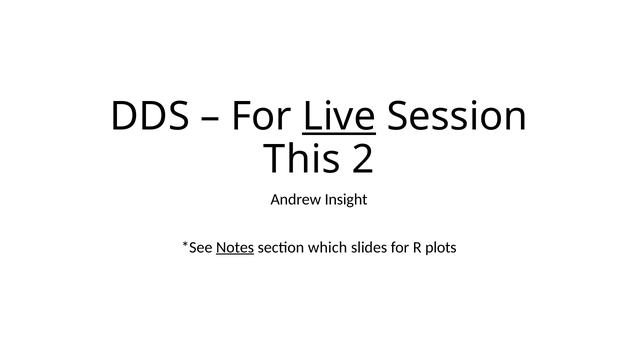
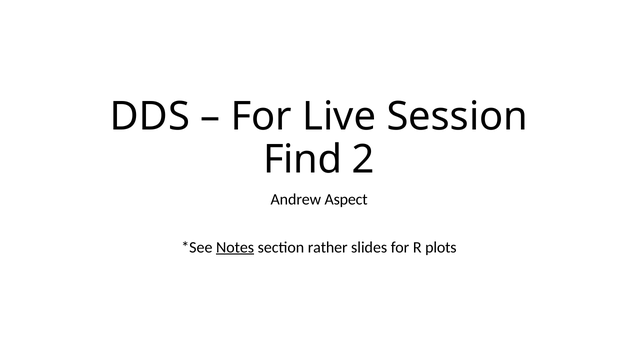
Live underline: present -> none (339, 116)
This: This -> Find (303, 159)
Insight: Insight -> Aspect (346, 199)
which: which -> rather (328, 247)
